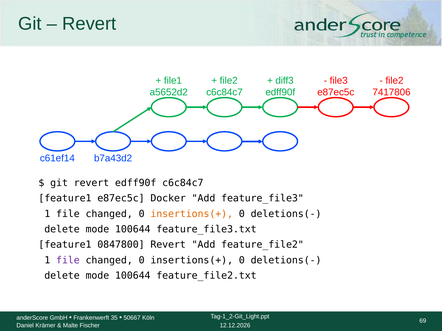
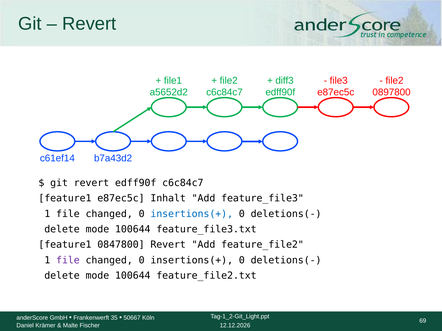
7417806: 7417806 -> 0897800 (392, 92)
Docker: Docker -> Inhalt (168, 199)
insertions(+ colour: orange -> blue (192, 214)
